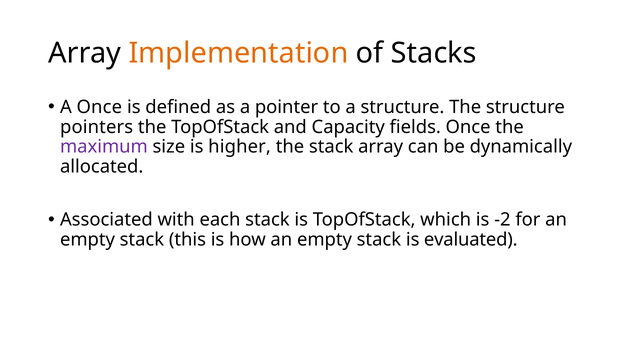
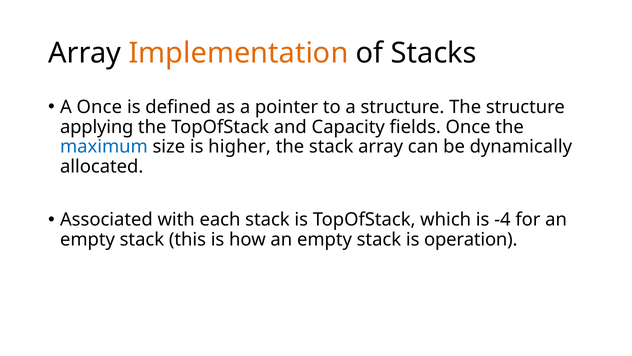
pointers: pointers -> applying (97, 127)
maximum colour: purple -> blue (104, 147)
-2: -2 -> -4 (502, 220)
evaluated: evaluated -> operation (471, 239)
